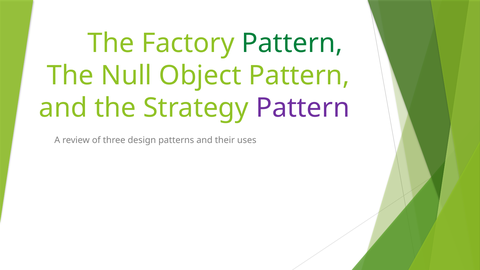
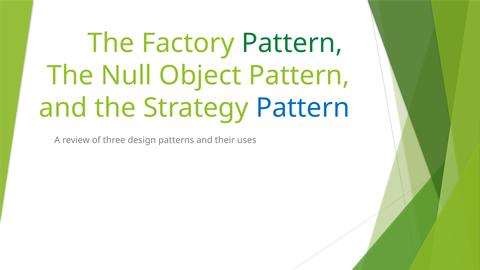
Pattern colour: purple -> blue (303, 108)
